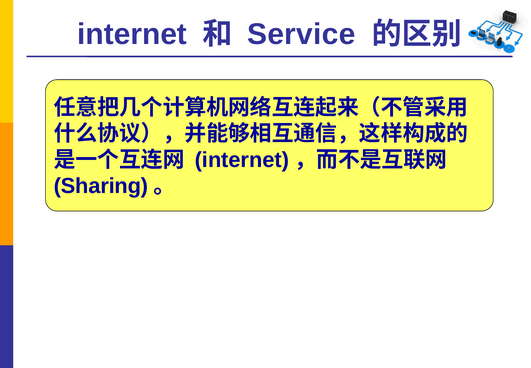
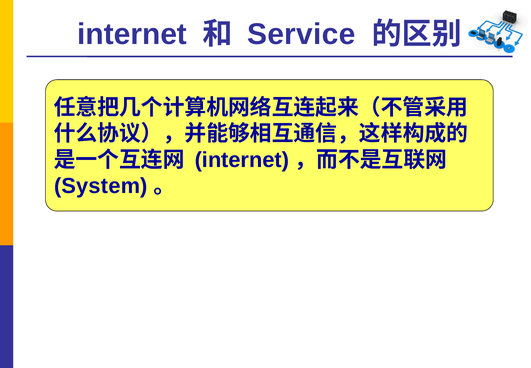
Sharing: Sharing -> System (101, 186)
